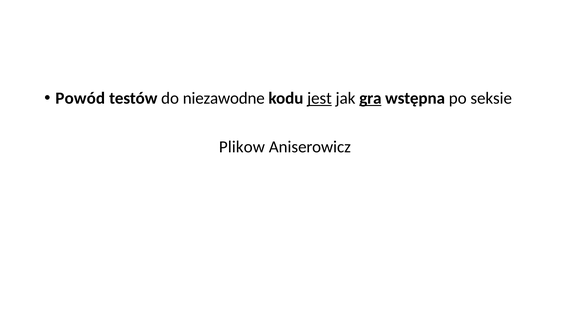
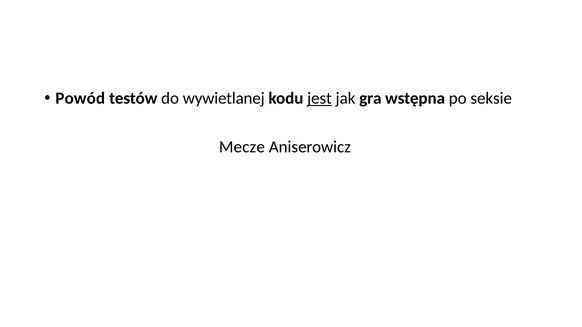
niezawodne: niezawodne -> wywietlanej (224, 98)
gra underline: present -> none (370, 98)
Plikow: Plikow -> Mecze (242, 147)
